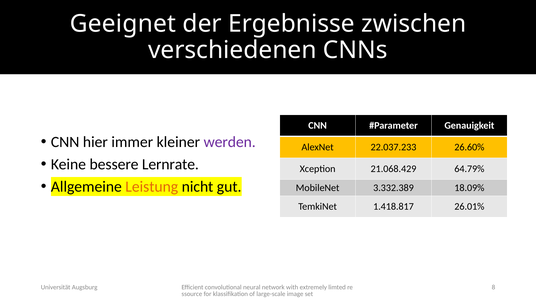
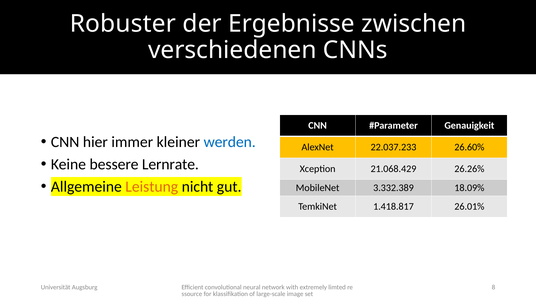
Geeignet: Geeignet -> Robuster (123, 24)
werden colour: purple -> blue (230, 142)
64.79%: 64.79% -> 26.26% (469, 169)
